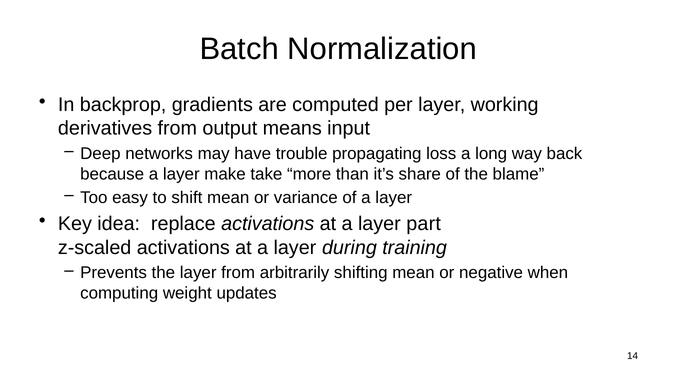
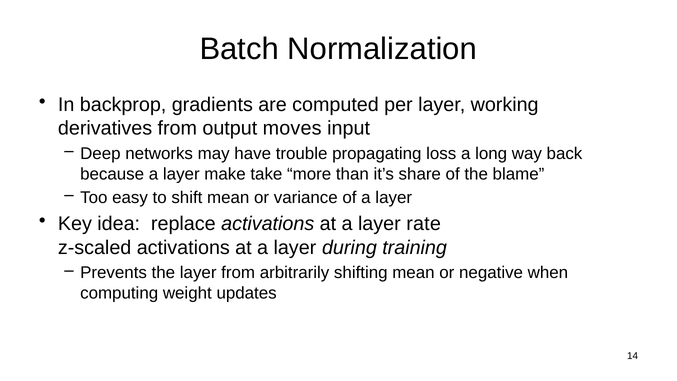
means: means -> moves (292, 128)
part: part -> rate (424, 224)
